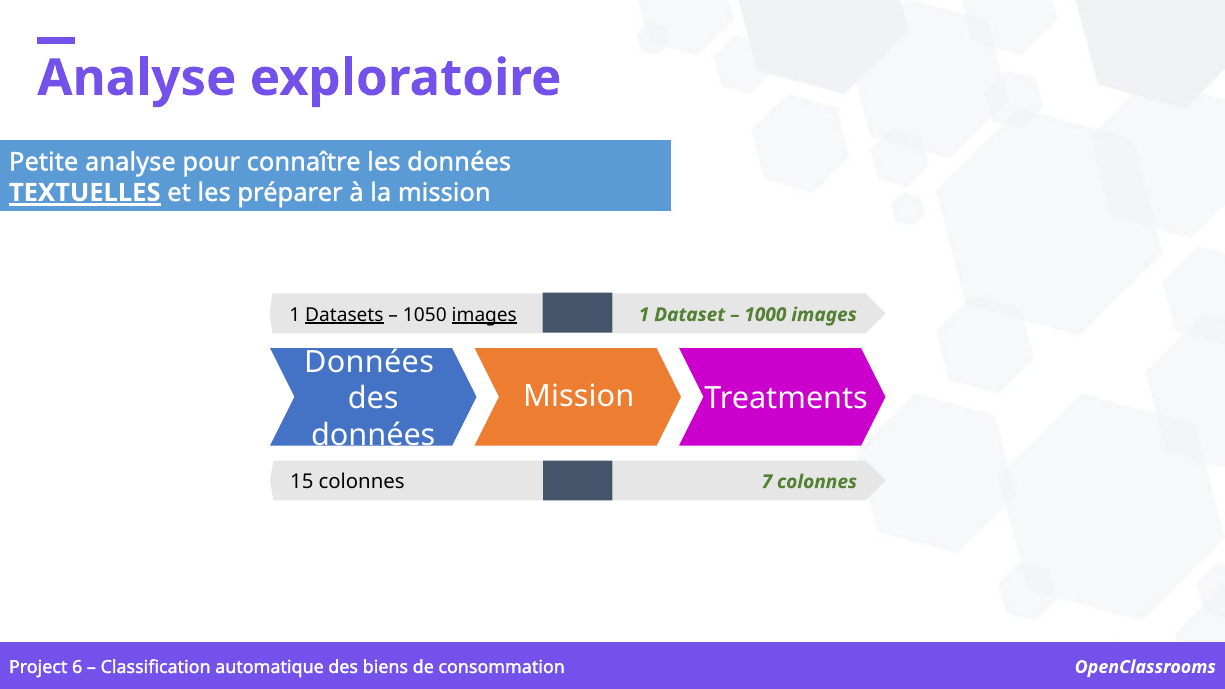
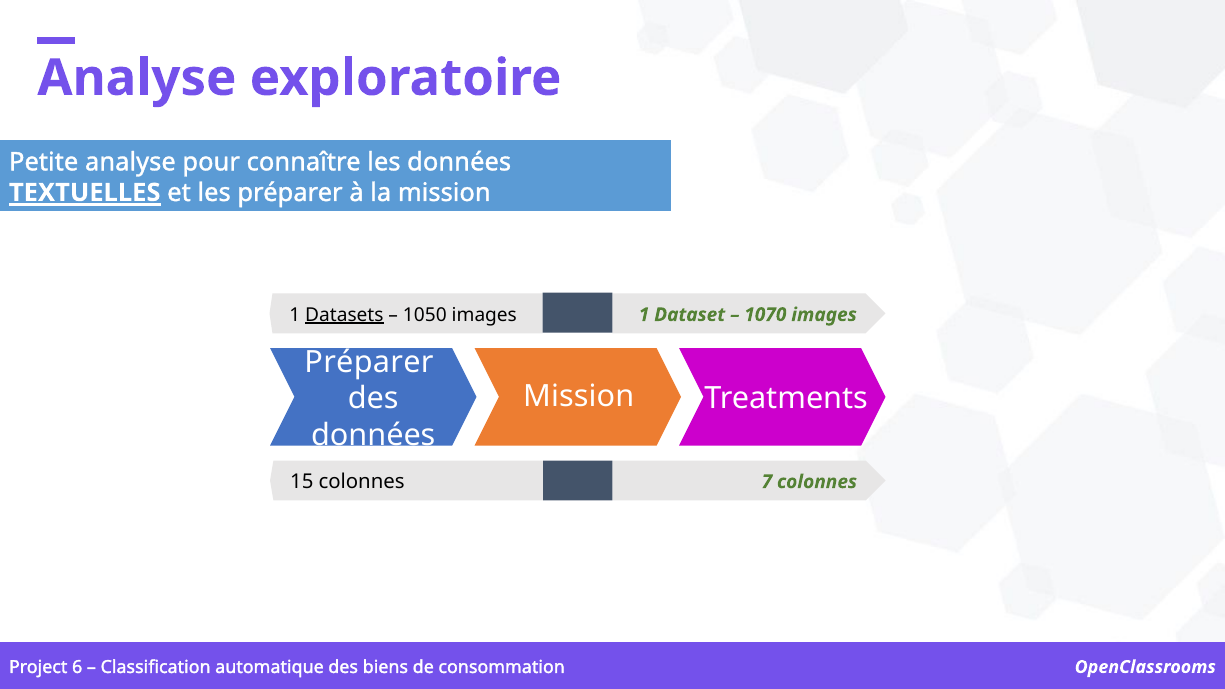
images underline: present -> none (484, 315)
1000: 1000 -> 1070 (765, 315)
Données: Données -> Préparer (369, 362)
